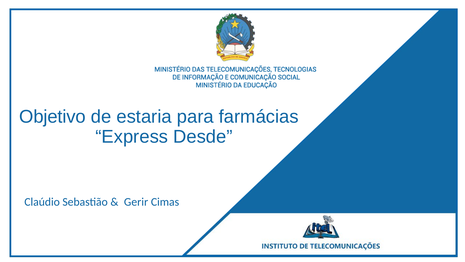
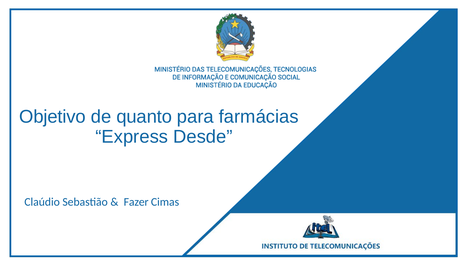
estaria: estaria -> quanto (144, 117)
Gerir: Gerir -> Fazer (136, 202)
